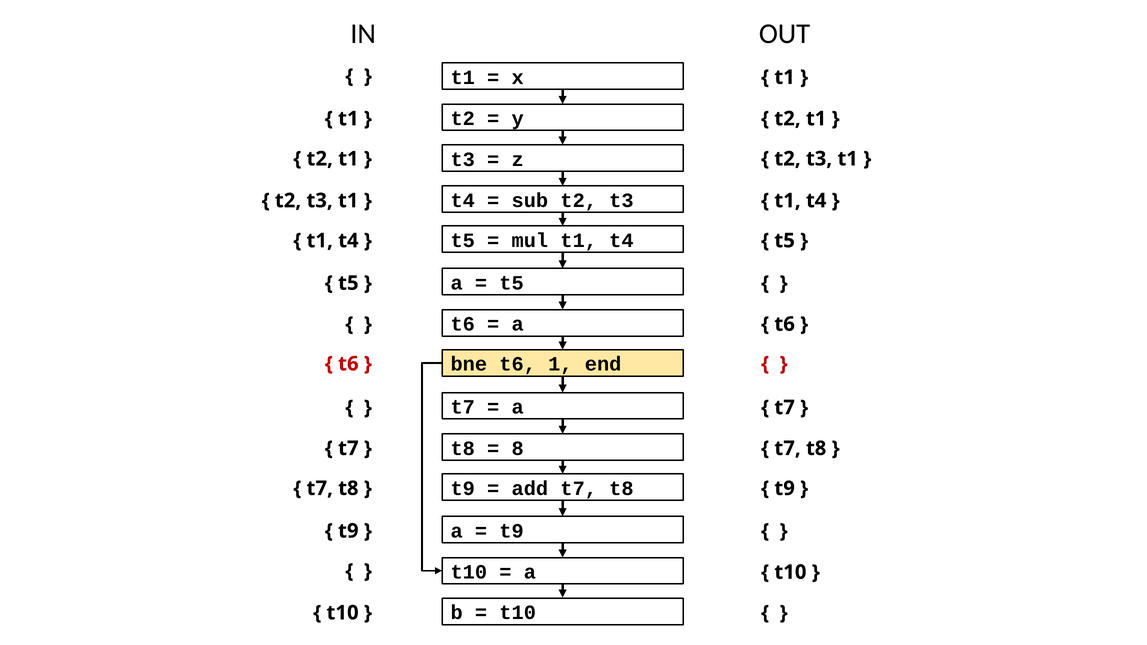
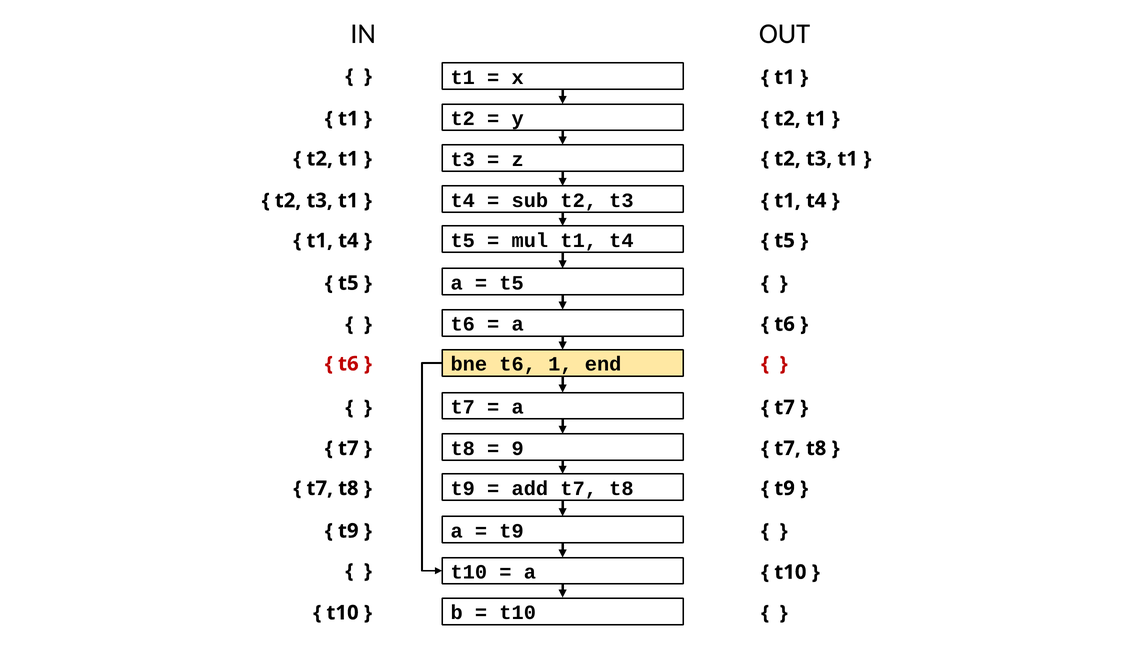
8: 8 -> 9 (518, 449)
